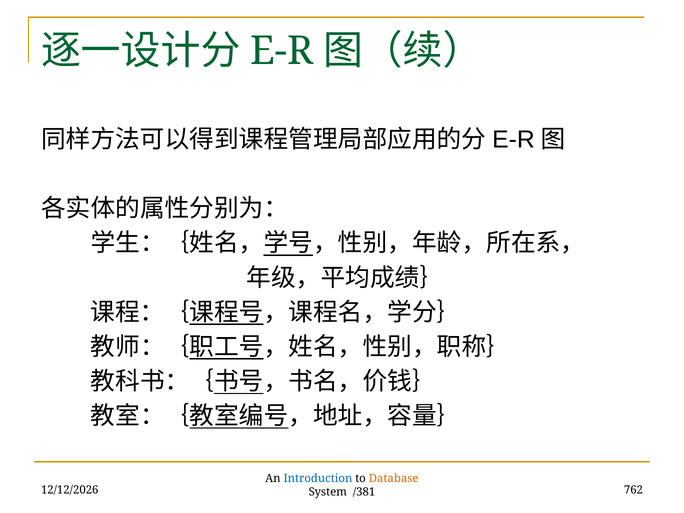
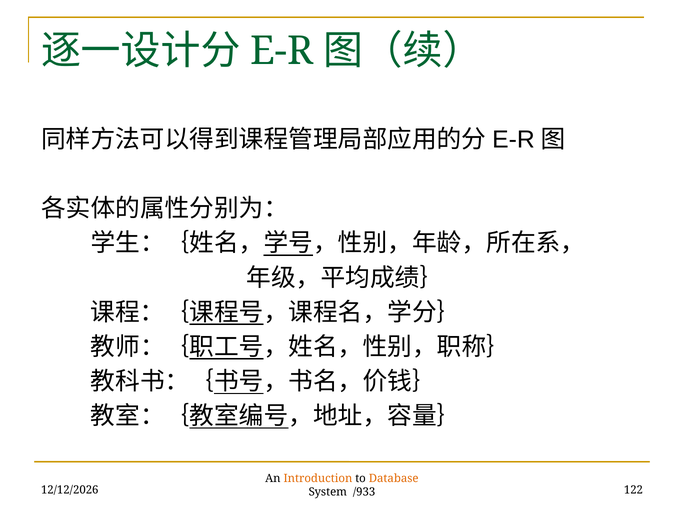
Introduction colour: blue -> orange (318, 478)
762: 762 -> 122 (633, 490)
/381: /381 -> /933 (364, 492)
